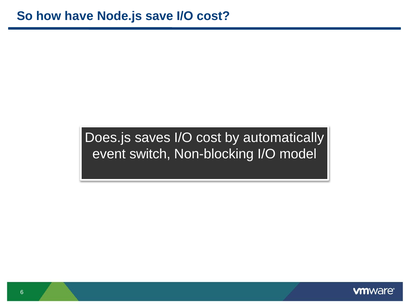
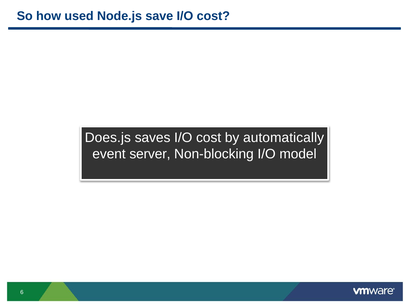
have: have -> used (79, 16)
switch: switch -> server (150, 154)
